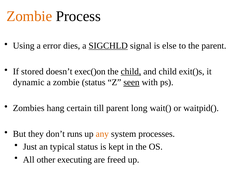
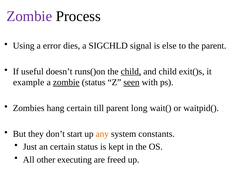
Zombie colour: orange -> purple (29, 16)
SIGCHLD underline: present -> none (108, 46)
stored: stored -> useful (32, 71)
exec()on: exec()on -> runs()on (90, 71)
dynamic: dynamic -> example (29, 82)
zombie underline: none -> present (66, 82)
runs: runs -> start (75, 134)
processes: processes -> constants (157, 134)
an typical: typical -> certain (63, 147)
